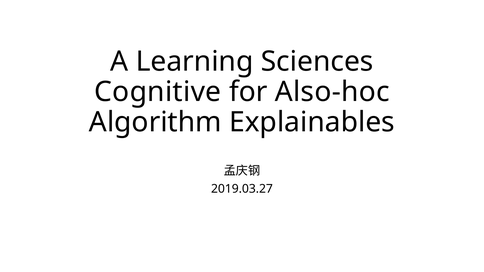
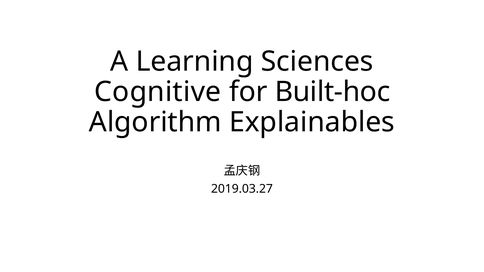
Also-hoc: Also-hoc -> Built-hoc (333, 92)
